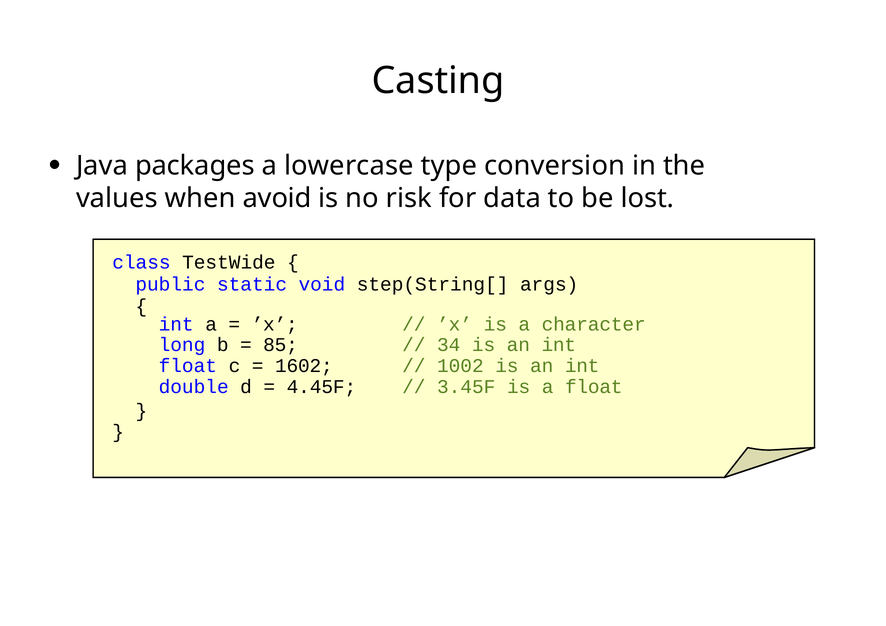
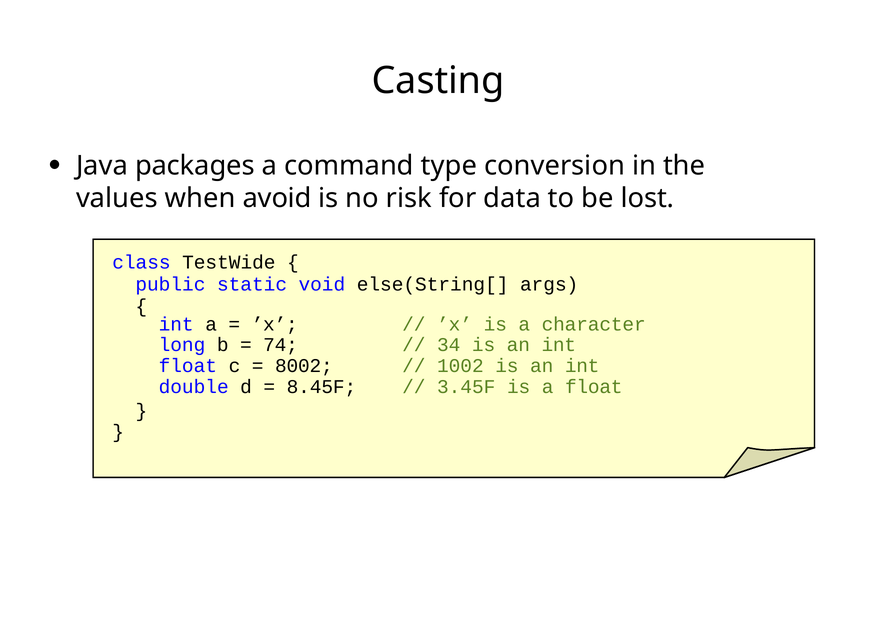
lowercase: lowercase -> command (349, 166)
step(String[: step(String[ -> else(String[ (433, 284)
85: 85 -> 74 (281, 345)
1602: 1602 -> 8002 (304, 366)
4.45F: 4.45F -> 8.45F (321, 387)
